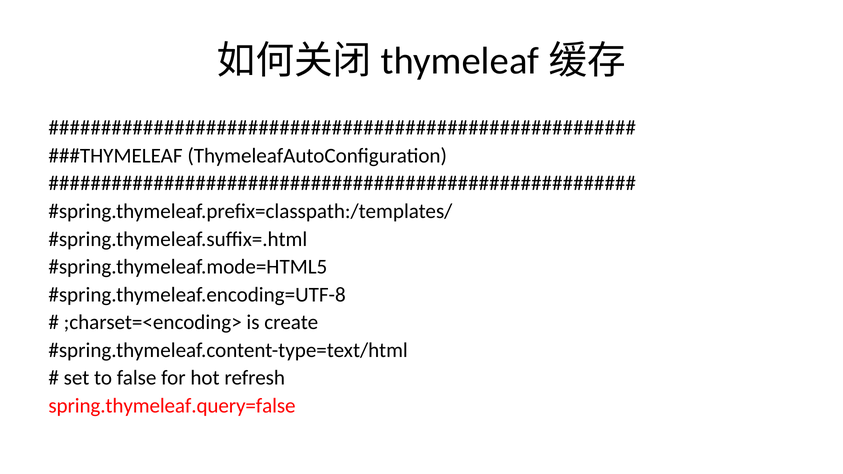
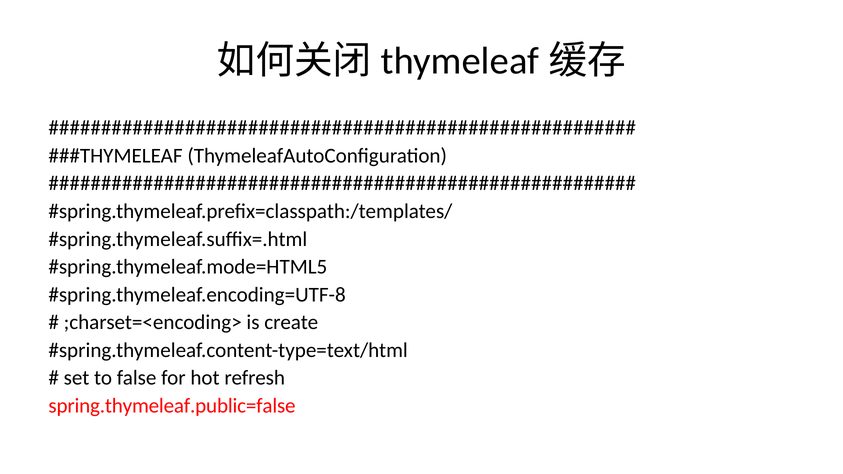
spring.thymeleaf.query=false: spring.thymeleaf.query=false -> spring.thymeleaf.public=false (172, 406)
